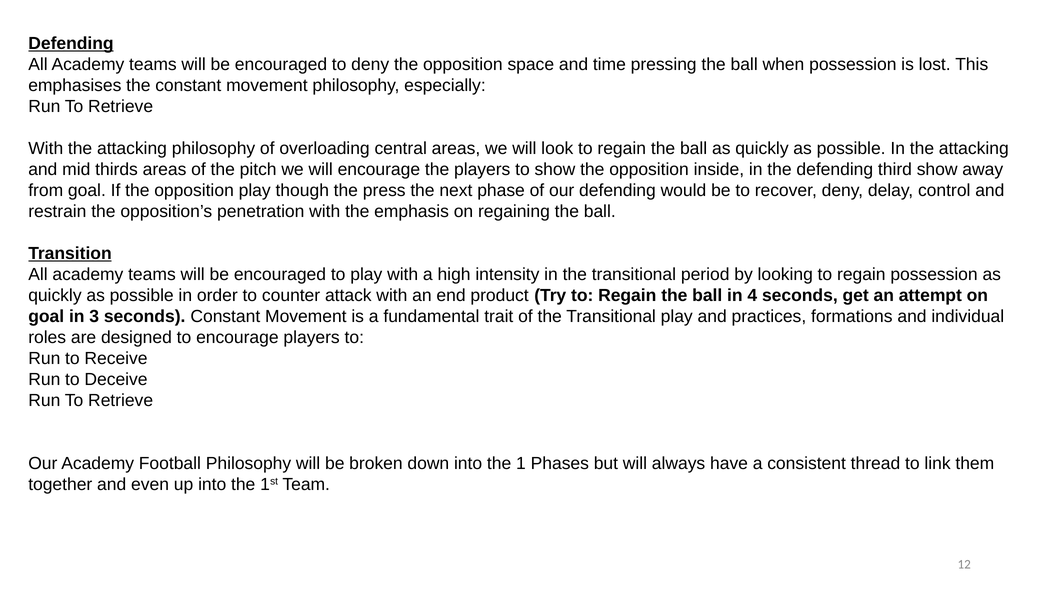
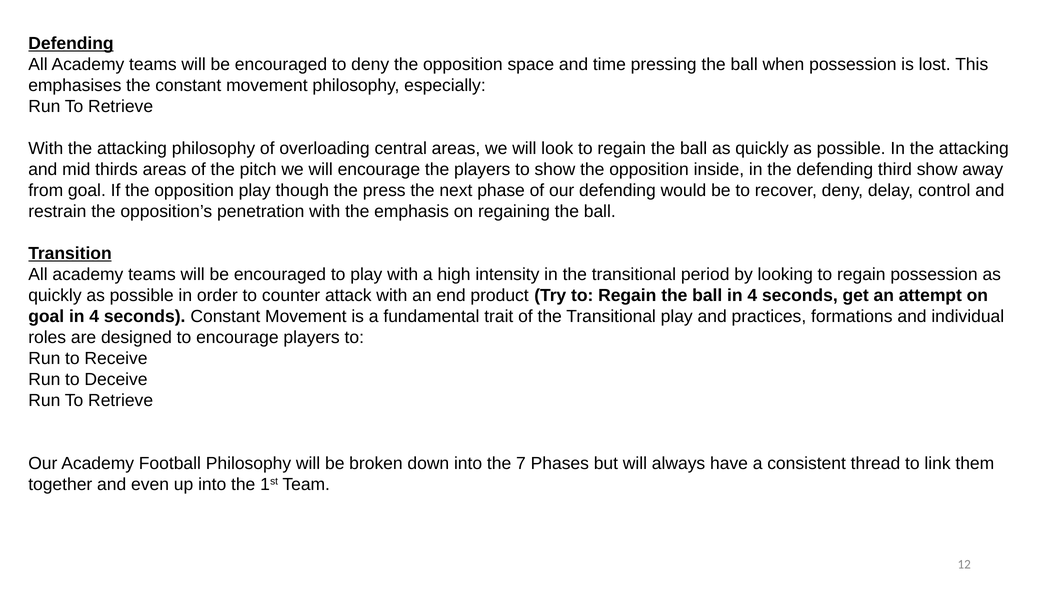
goal in 3: 3 -> 4 (94, 317)
1: 1 -> 7 (521, 464)
